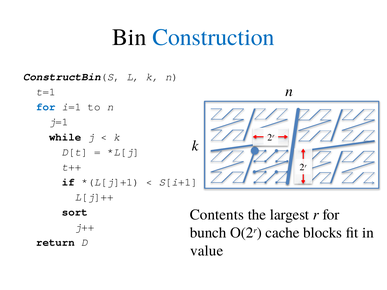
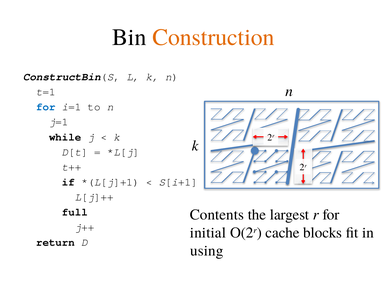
Construction colour: blue -> orange (213, 37)
sort: sort -> full (75, 212)
bunch: bunch -> initial (208, 233)
value: value -> using (207, 251)
